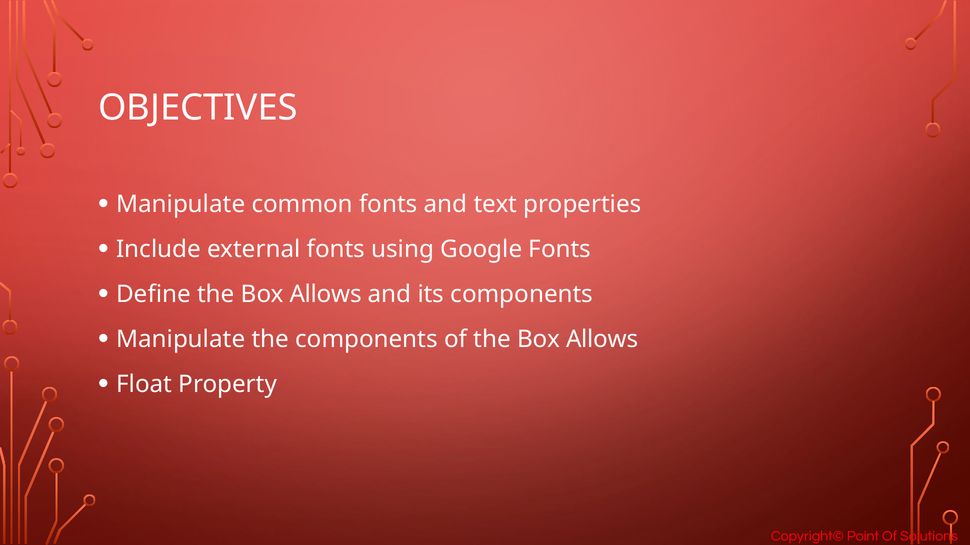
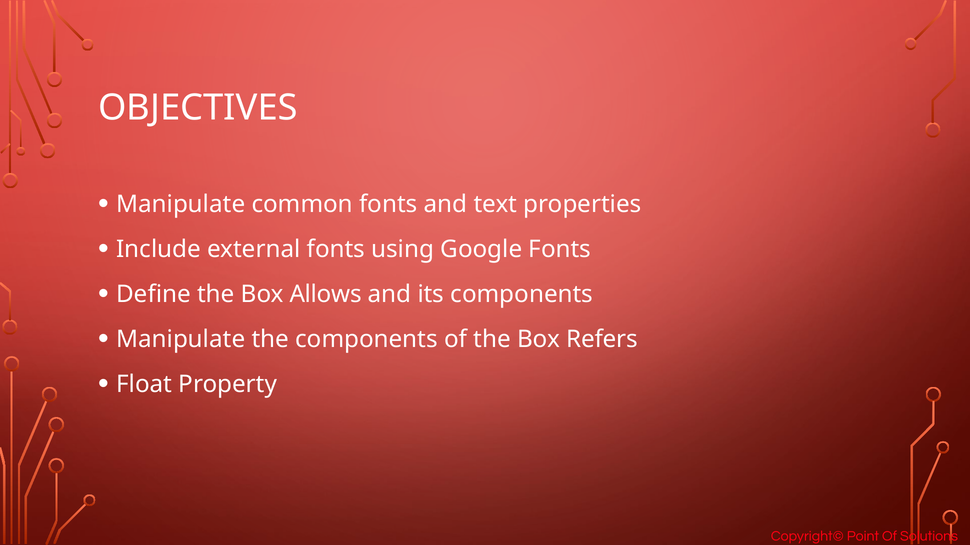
of the Box Allows: Allows -> Refers (602, 340)
